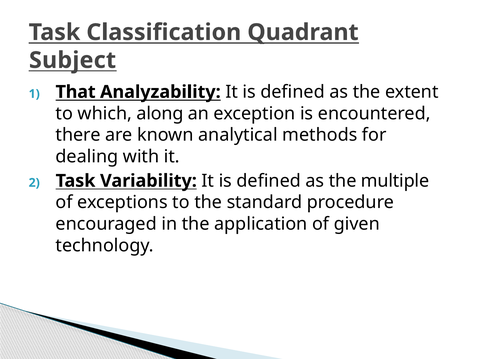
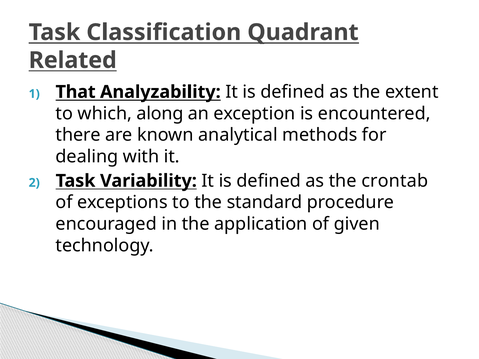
Subject: Subject -> Related (73, 60)
multiple: multiple -> crontab (395, 181)
